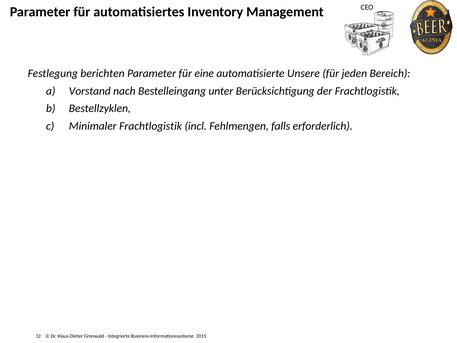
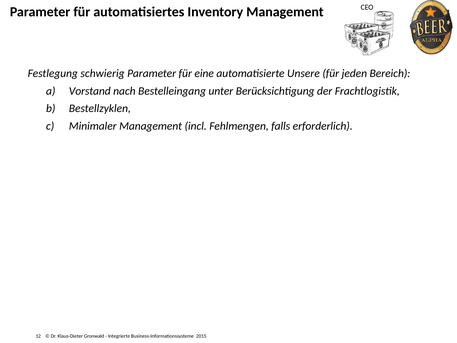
berichten: berichten -> schwierig (103, 73)
Minimaler Frachtlogistik: Frachtlogistik -> Management (151, 126)
